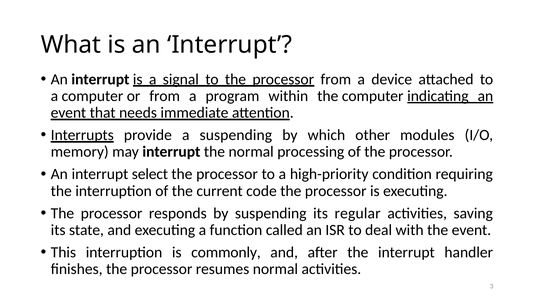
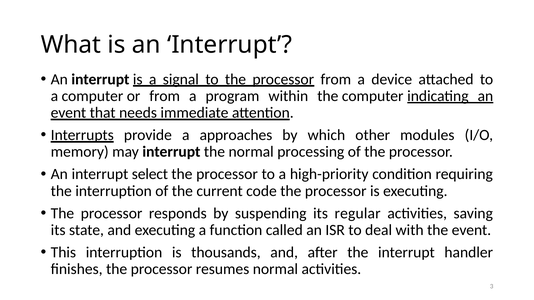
a suspending: suspending -> approaches (236, 135)
commonly: commonly -> thousands (226, 253)
